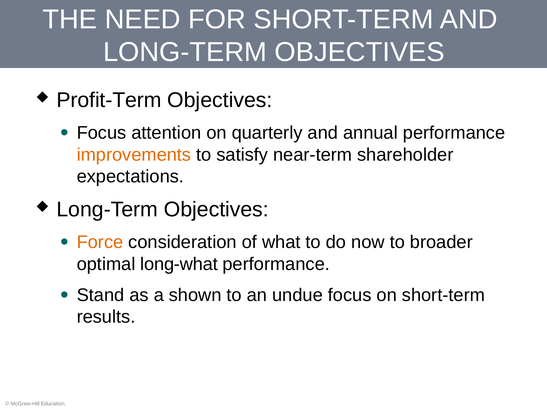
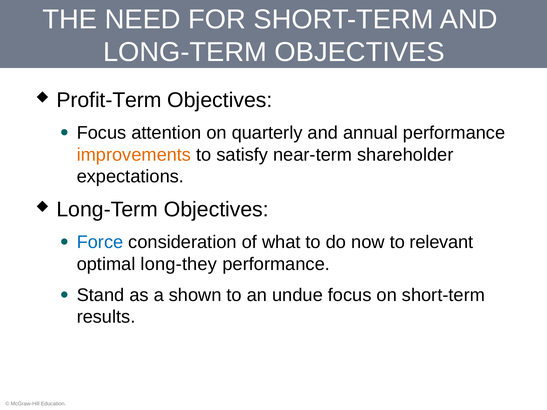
Force colour: orange -> blue (100, 242)
broader: broader -> relevant (441, 242)
long-what: long-what -> long-they (179, 264)
